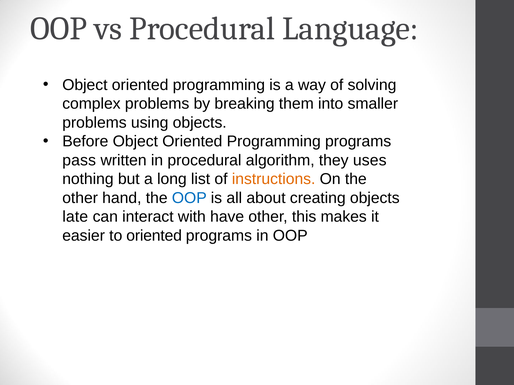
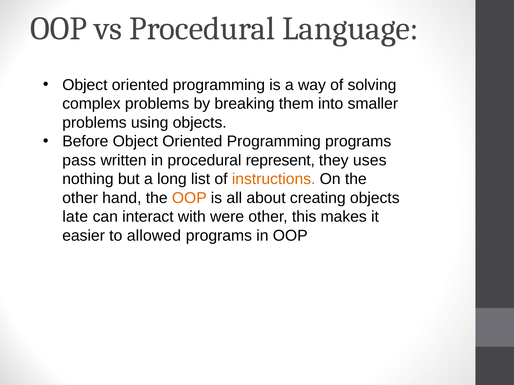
algorithm: algorithm -> represent (280, 160)
OOP colour: blue -> orange (189, 198)
have: have -> were (227, 217)
to oriented: oriented -> allowed (154, 236)
